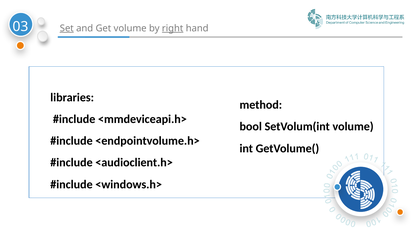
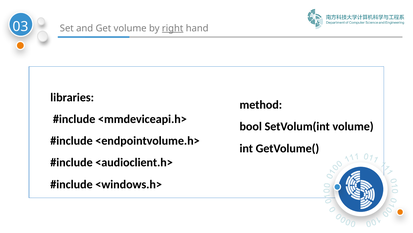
Set underline: present -> none (67, 28)
